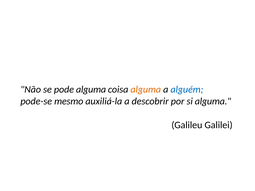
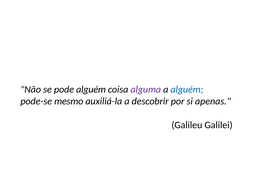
pode alguma: alguma -> alguém (91, 89)
alguma colour: orange -> purple (146, 89)
si alguma: alguma -> apenas (213, 101)
